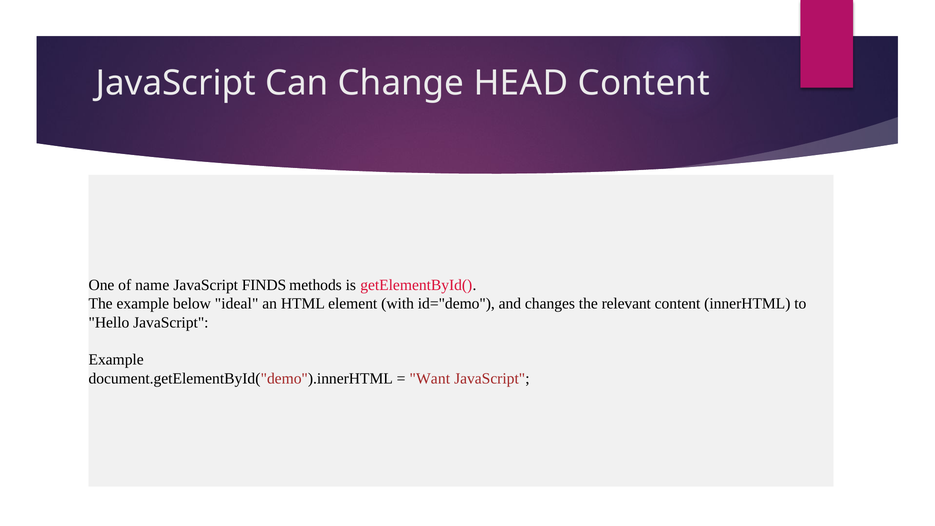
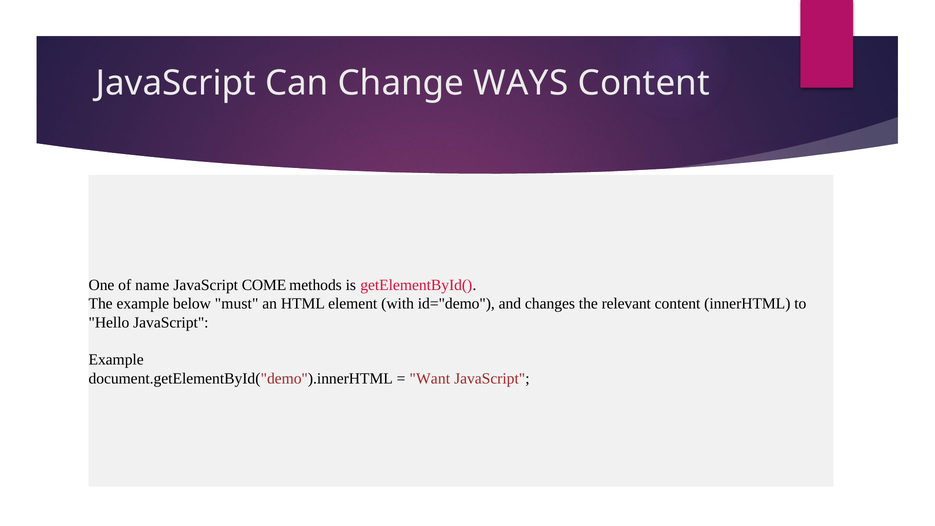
HEAD: HEAD -> WAYS (521, 83)
FINDS: FINDS -> COME (264, 285)
ideal: ideal -> must (237, 304)
